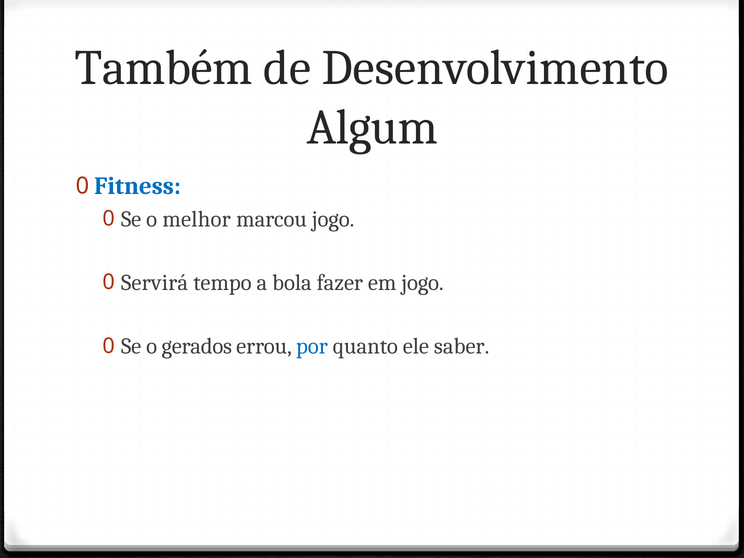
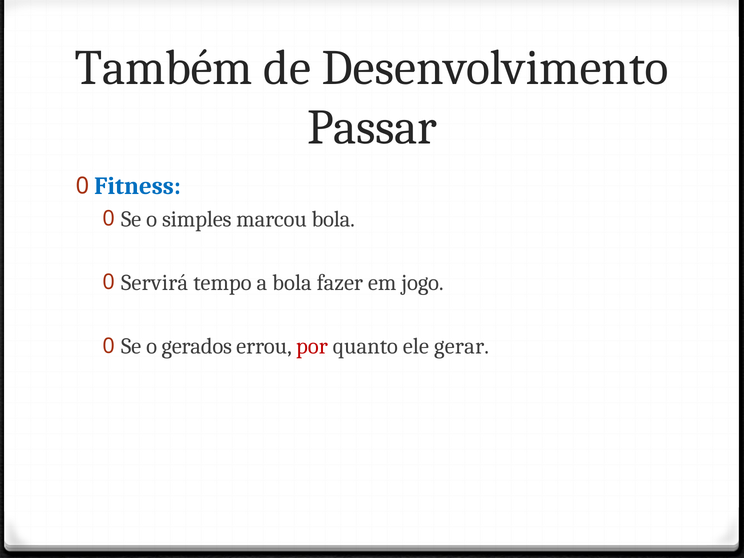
Algum: Algum -> Passar (372, 127)
melhor: melhor -> simples (197, 219)
marcou jogo: jogo -> bola (333, 219)
por colour: blue -> red (312, 346)
saber: saber -> gerar (462, 346)
